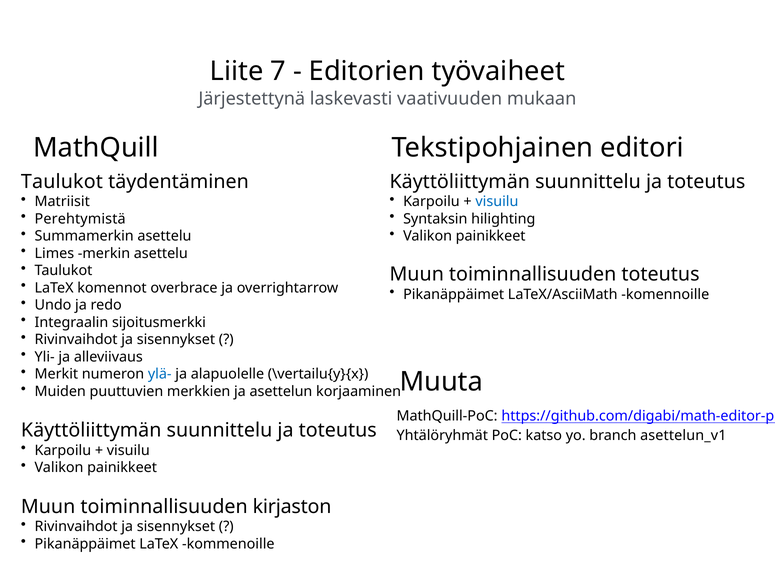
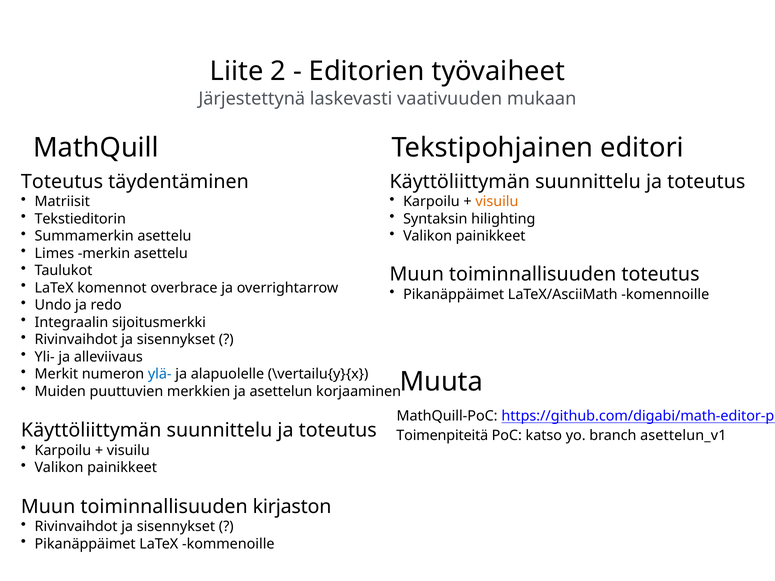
7: 7 -> 2 (278, 72)
Taulukot: Taulukot -> Toteutus (62, 182)
visuilu colour: blue -> orange (497, 202)
Perehtymistä: Perehtymistä -> Tekstieditorin (80, 219)
Yhtälöryhmät: Yhtälöryhmät -> Toimenpiteitä (442, 436)
